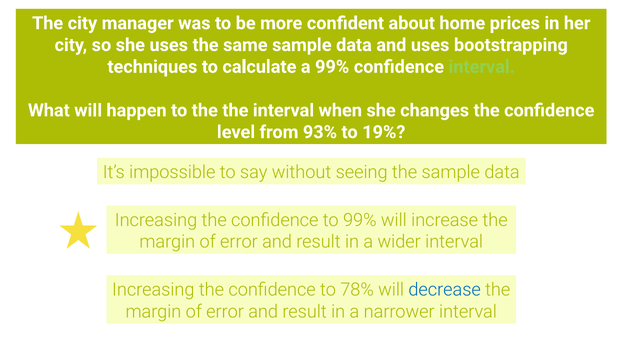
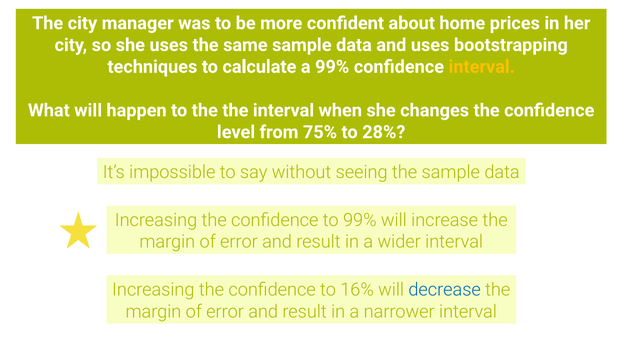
interval colour: light green -> yellow (482, 67)
93%: 93% -> 75% (320, 132)
19%: 19% -> 28% (384, 132)
78%: 78% -> 16% (357, 290)
